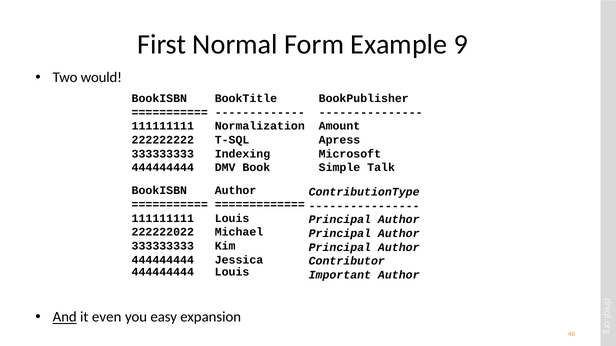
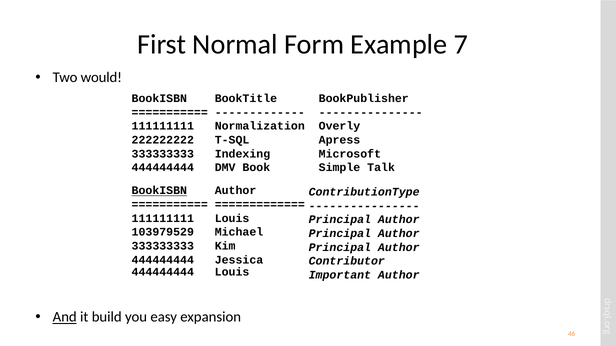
9: 9 -> 7 (461, 45)
Amount: Amount -> Overly (339, 126)
BookISBN underline: none -> present (159, 191)
222222022: 222222022 -> 103979529 (163, 233)
even: even -> build (107, 318)
